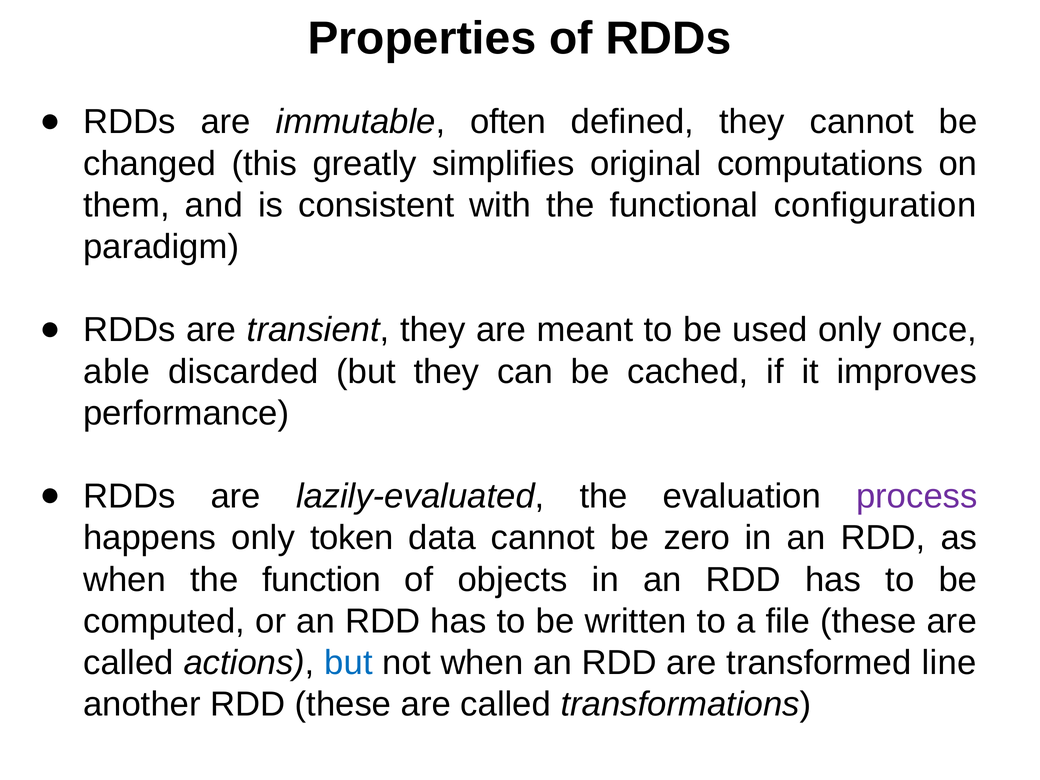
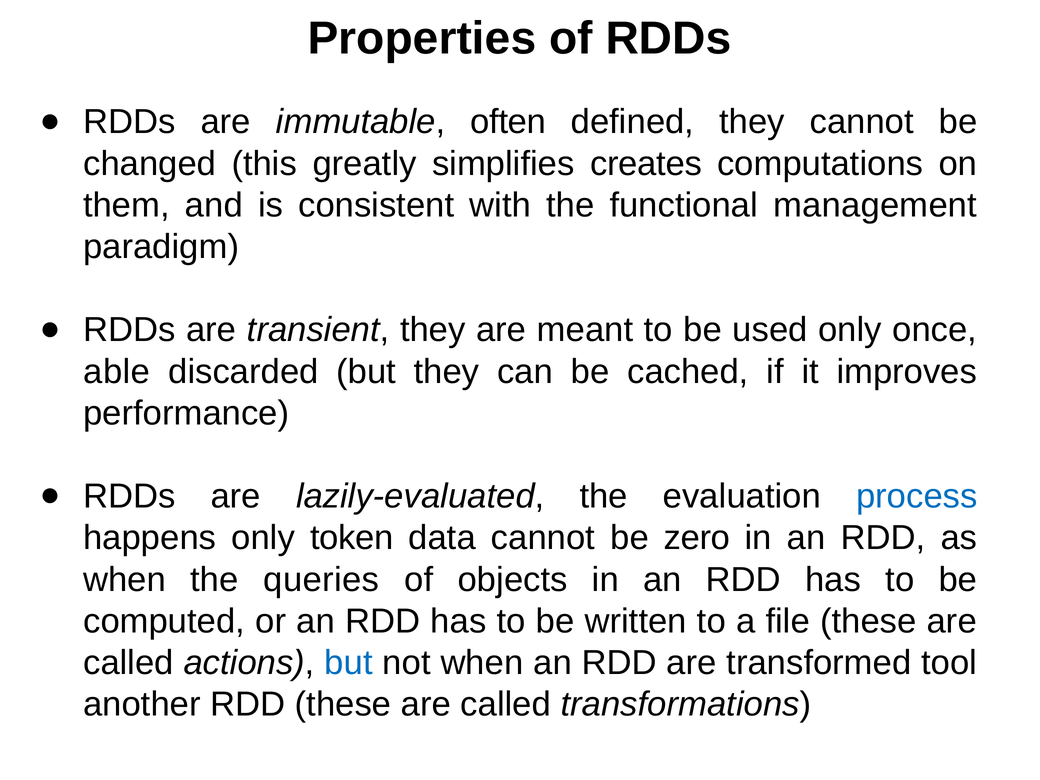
original: original -> creates (646, 164)
configuration: configuration -> management (875, 205)
process colour: purple -> blue (917, 496)
function: function -> queries (321, 580)
line: line -> tool (949, 663)
